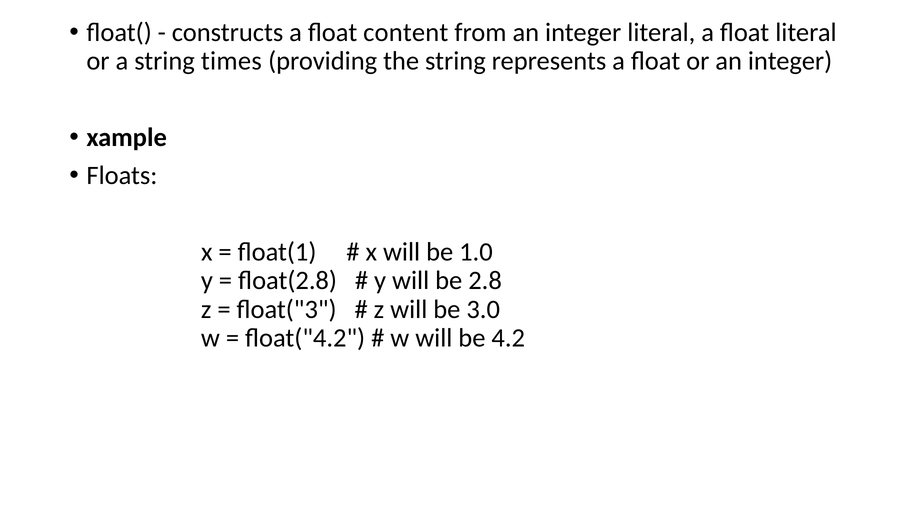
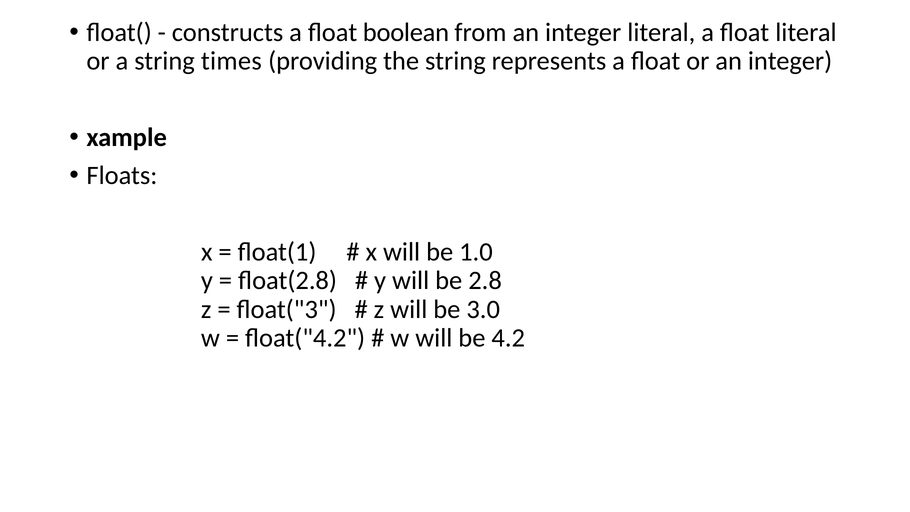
content: content -> boolean (406, 32)
